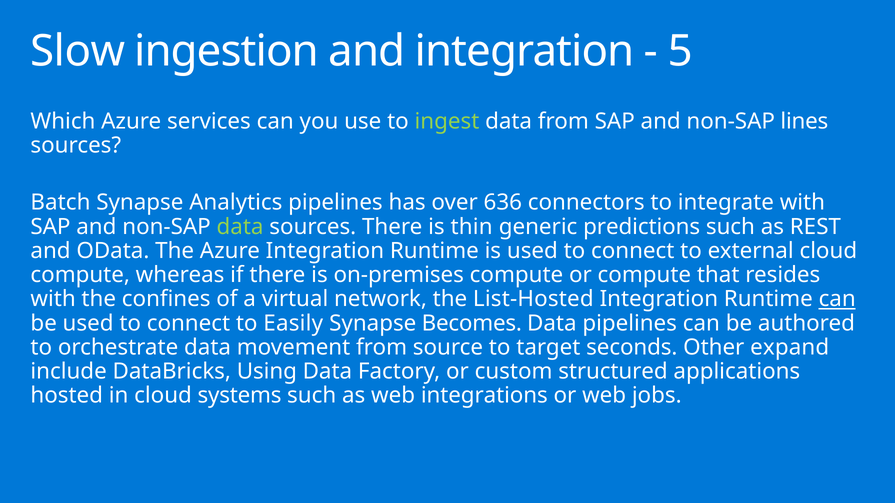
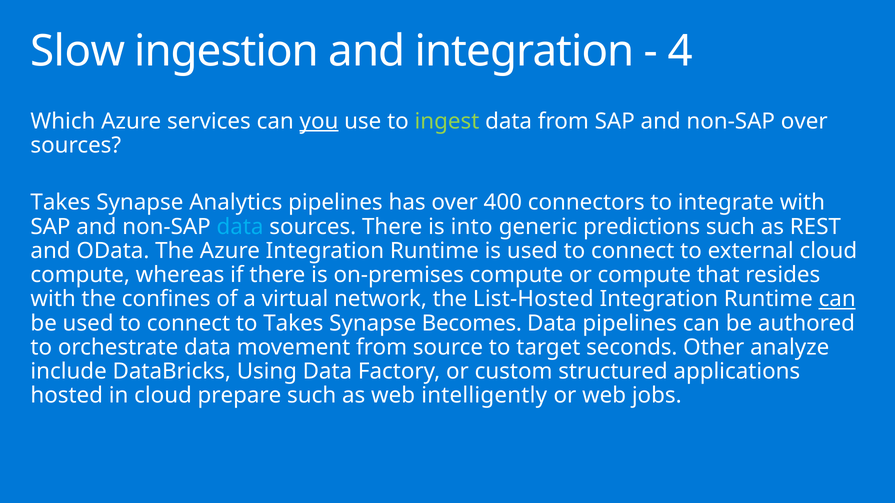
5: 5 -> 4 (680, 51)
you underline: none -> present (319, 121)
non-SAP lines: lines -> over (804, 121)
Batch: Batch -> Takes (61, 203)
636: 636 -> 400 (503, 203)
data colour: light green -> light blue (240, 227)
thin: thin -> into (472, 227)
to Easily: Easily -> Takes (293, 323)
expand: expand -> analyze (790, 348)
systems: systems -> prepare (239, 396)
integrations: integrations -> intelligently (484, 396)
